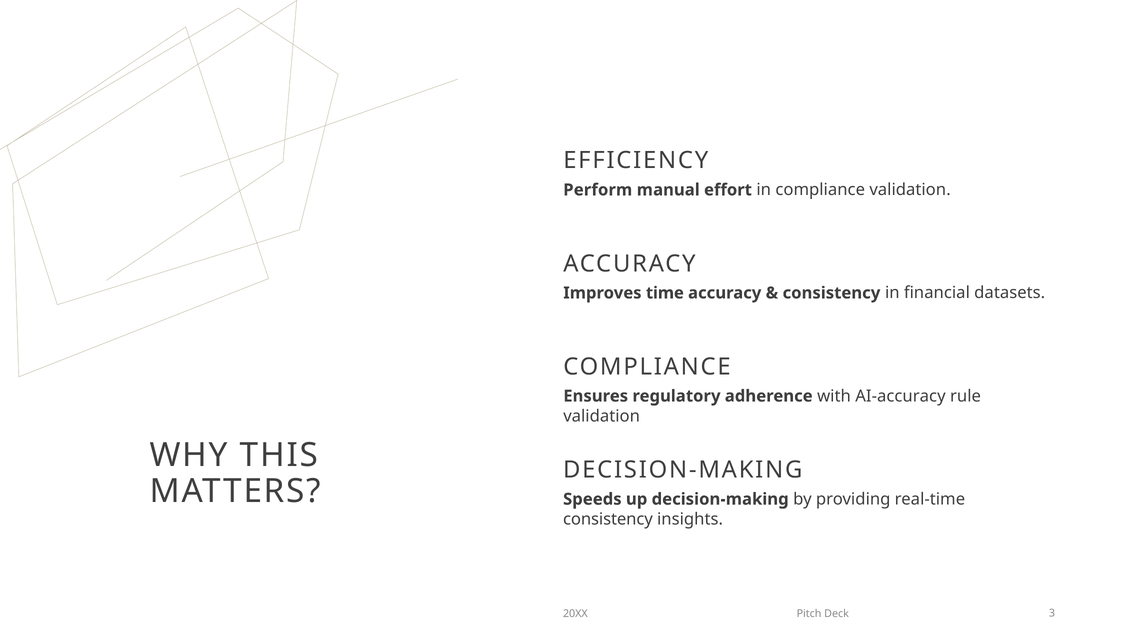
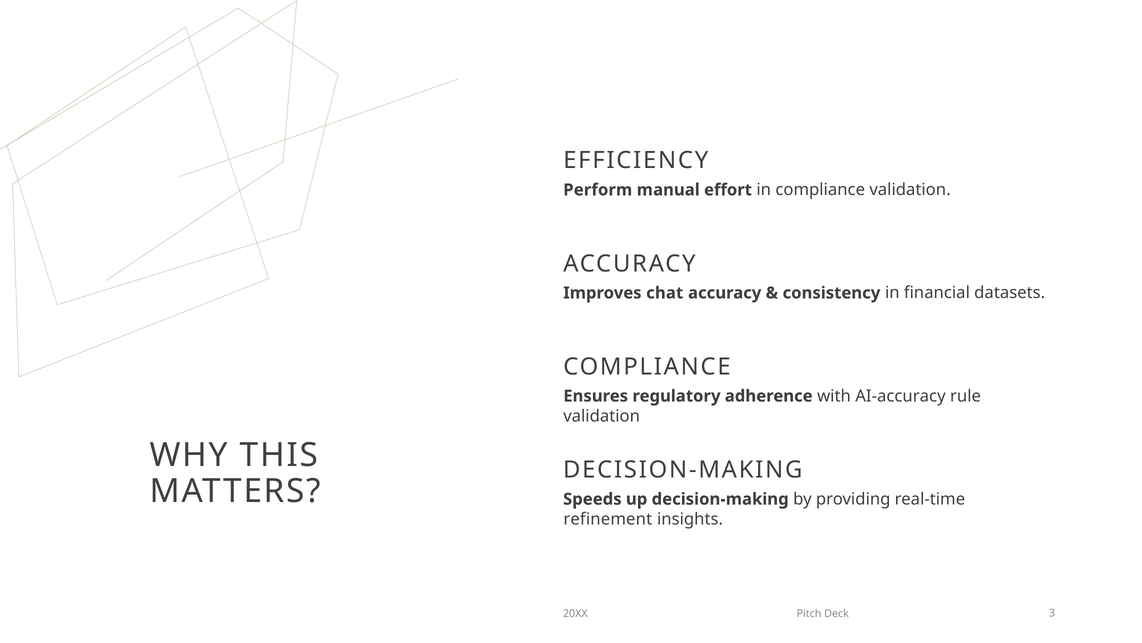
time: time -> chat (665, 293)
consistency: consistency -> refinement (608, 519)
